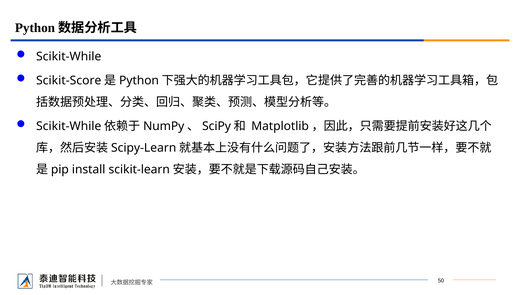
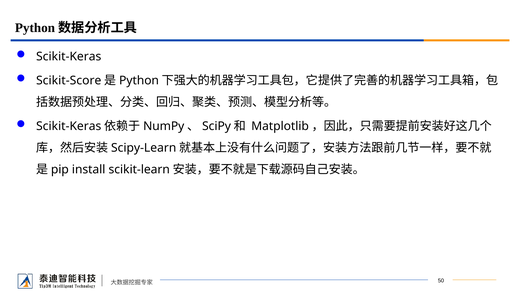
Scikit-While: Scikit-While -> Scikit-Keras (69, 57)
Scikit-While: Scikit-While -> Scikit-Keras (69, 126)
